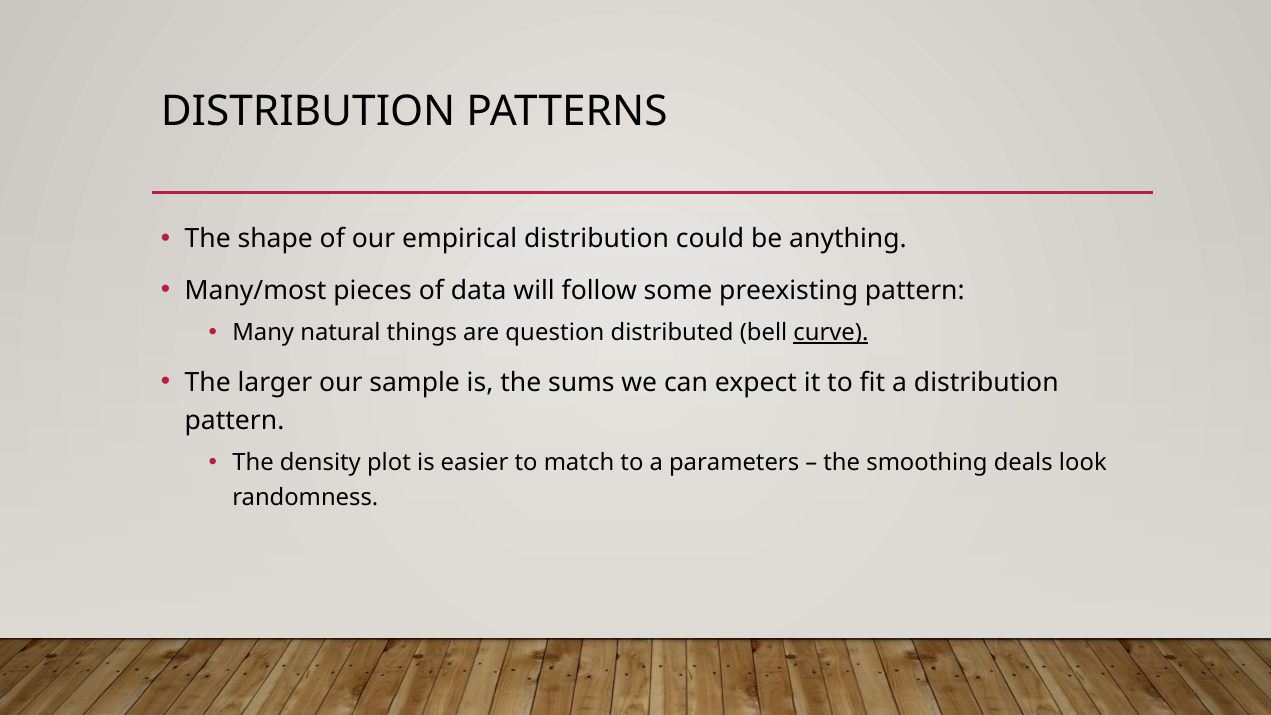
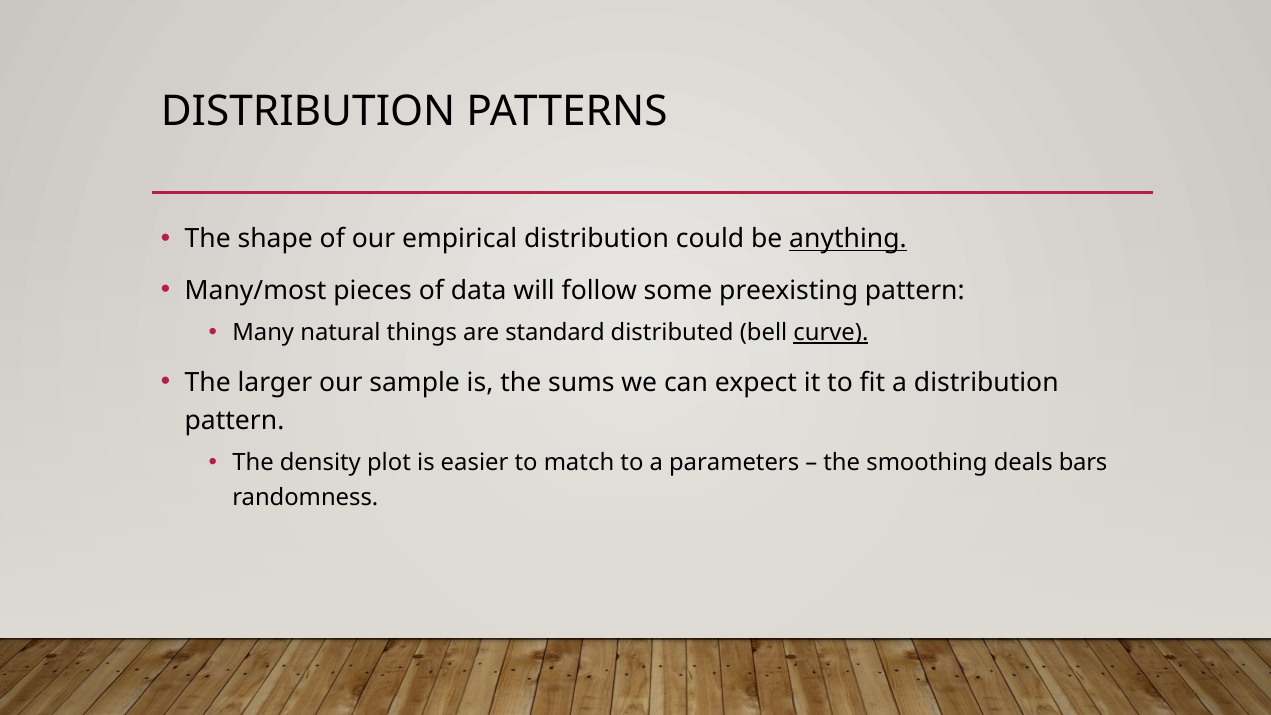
anything underline: none -> present (848, 239)
question: question -> standard (555, 333)
look: look -> bars (1083, 463)
